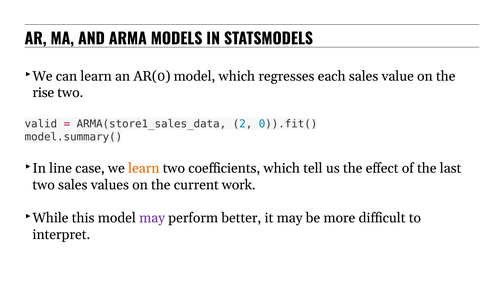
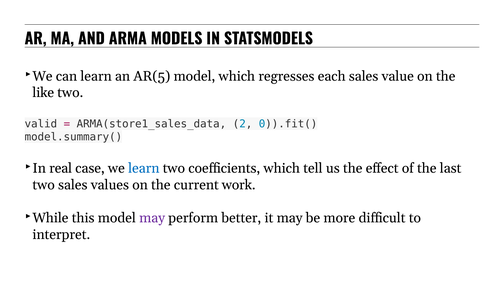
AR(0: AR(0 -> AR(5 (152, 76)
rise: rise -> like (43, 93)
line: line -> real (61, 168)
learn colour: orange -> blue (144, 168)
